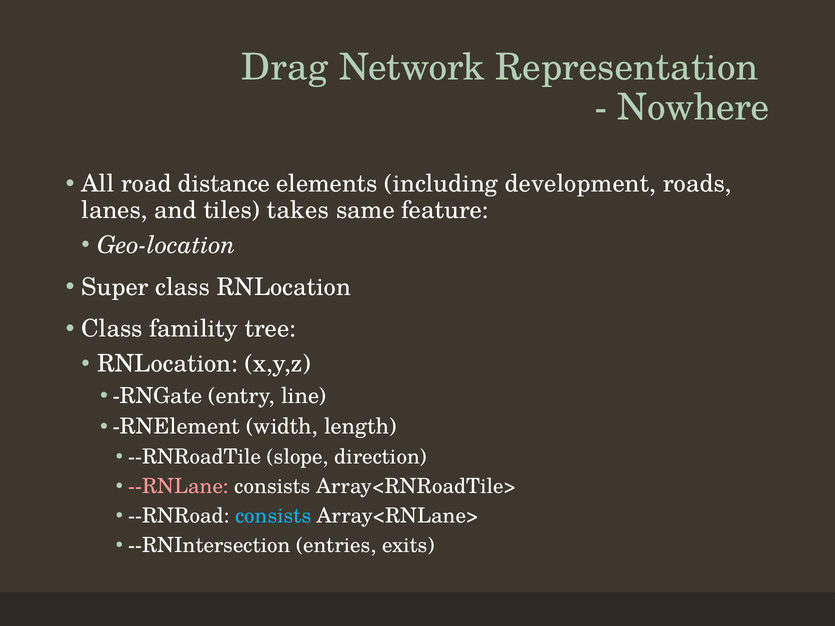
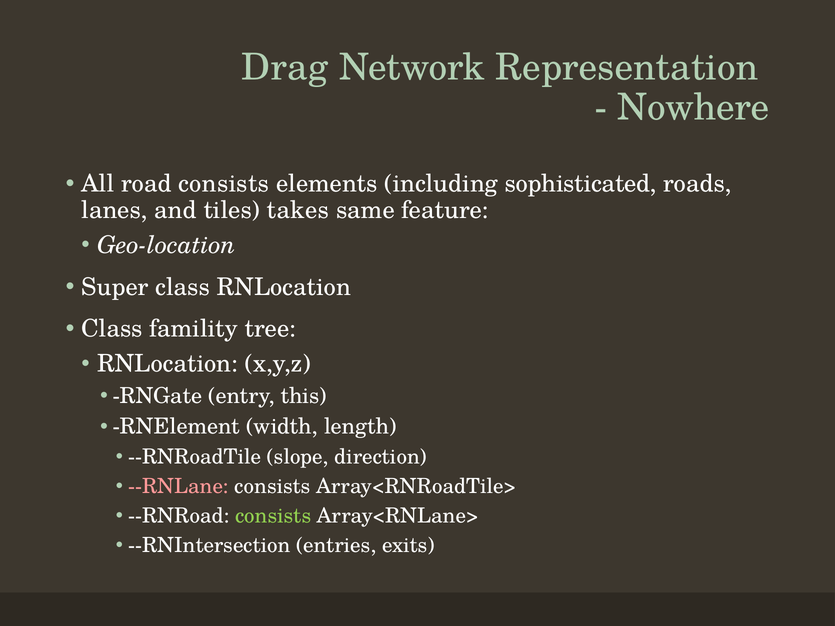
road distance: distance -> consists (224, 184)
development: development -> sophisticated (581, 184)
line: line -> this (304, 396)
consists colour: light blue -> light green (273, 516)
